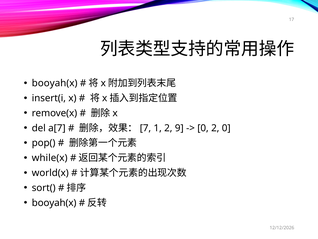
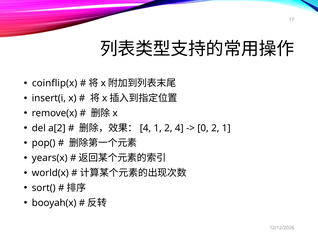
booyah(x: booyah(x -> coinflip(x (55, 83)
a[7: a[7 -> a[2 (57, 128)
7: 7 -> 4 (145, 128)
2 9: 9 -> 4 (179, 128)
2 0: 0 -> 1 (226, 128)
while(x: while(x -> years(x (50, 158)
